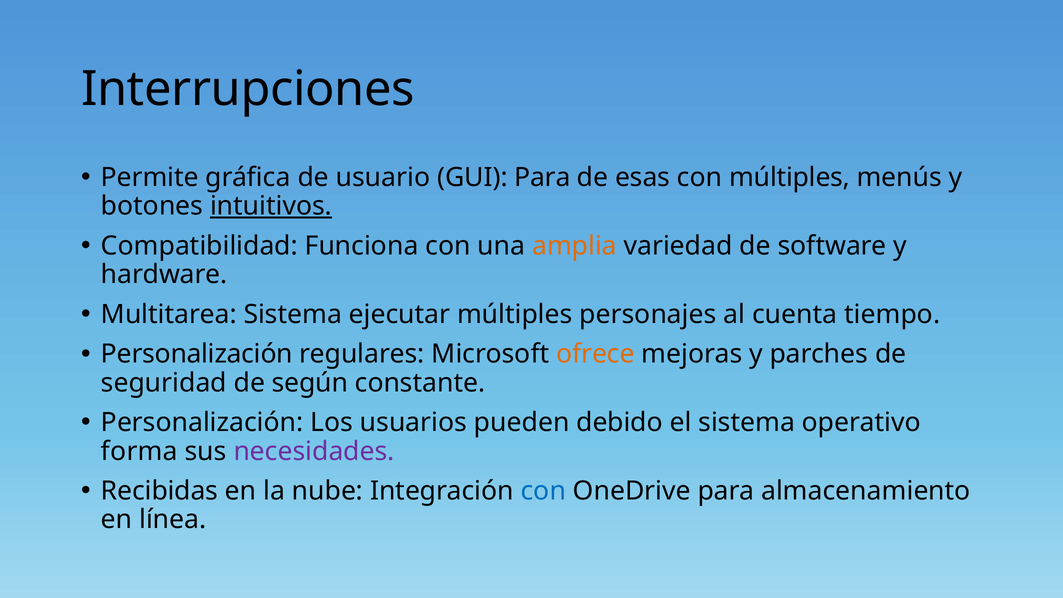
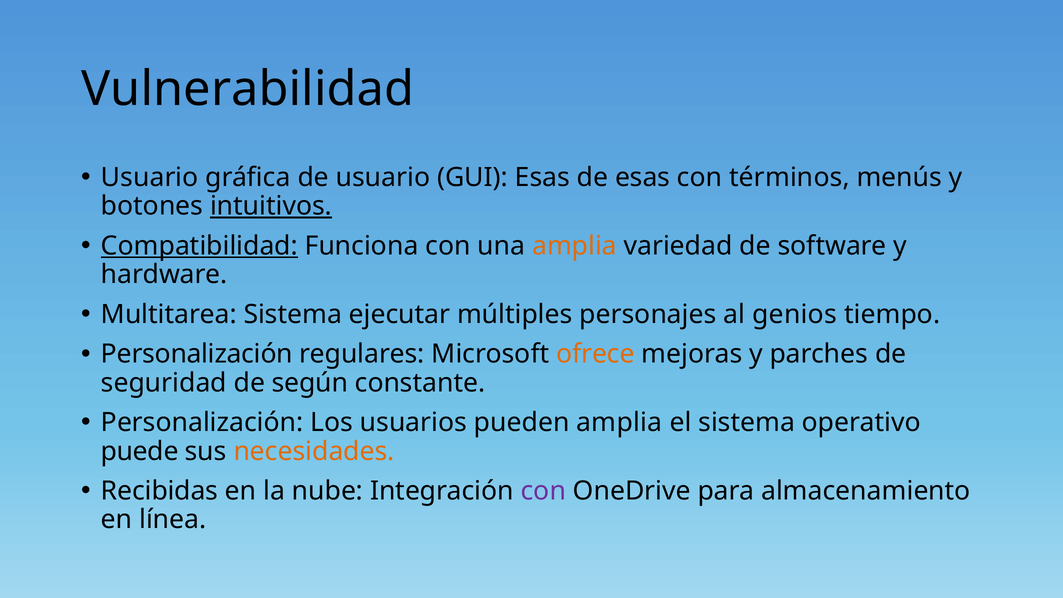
Interrupciones: Interrupciones -> Vulnerabilidad (248, 89)
Permite: Permite -> Usuario (150, 177)
GUI Para: Para -> Esas (542, 177)
con múltiples: múltiples -> términos (789, 177)
Compatibilidad underline: none -> present (199, 246)
cuenta: cuenta -> genios (795, 314)
pueden debido: debido -> amplia (619, 422)
forma: forma -> puede (140, 451)
necesidades colour: purple -> orange (314, 451)
con colour: blue -> purple (543, 491)
